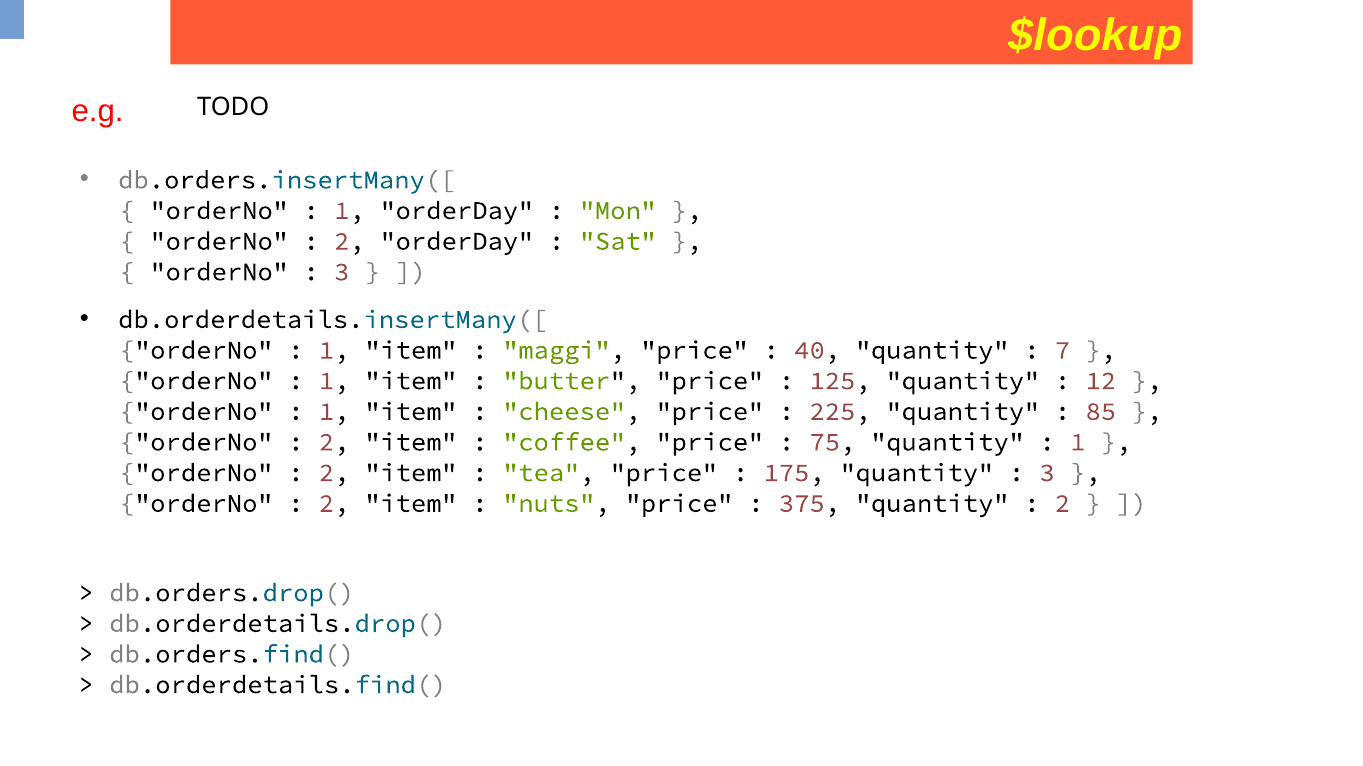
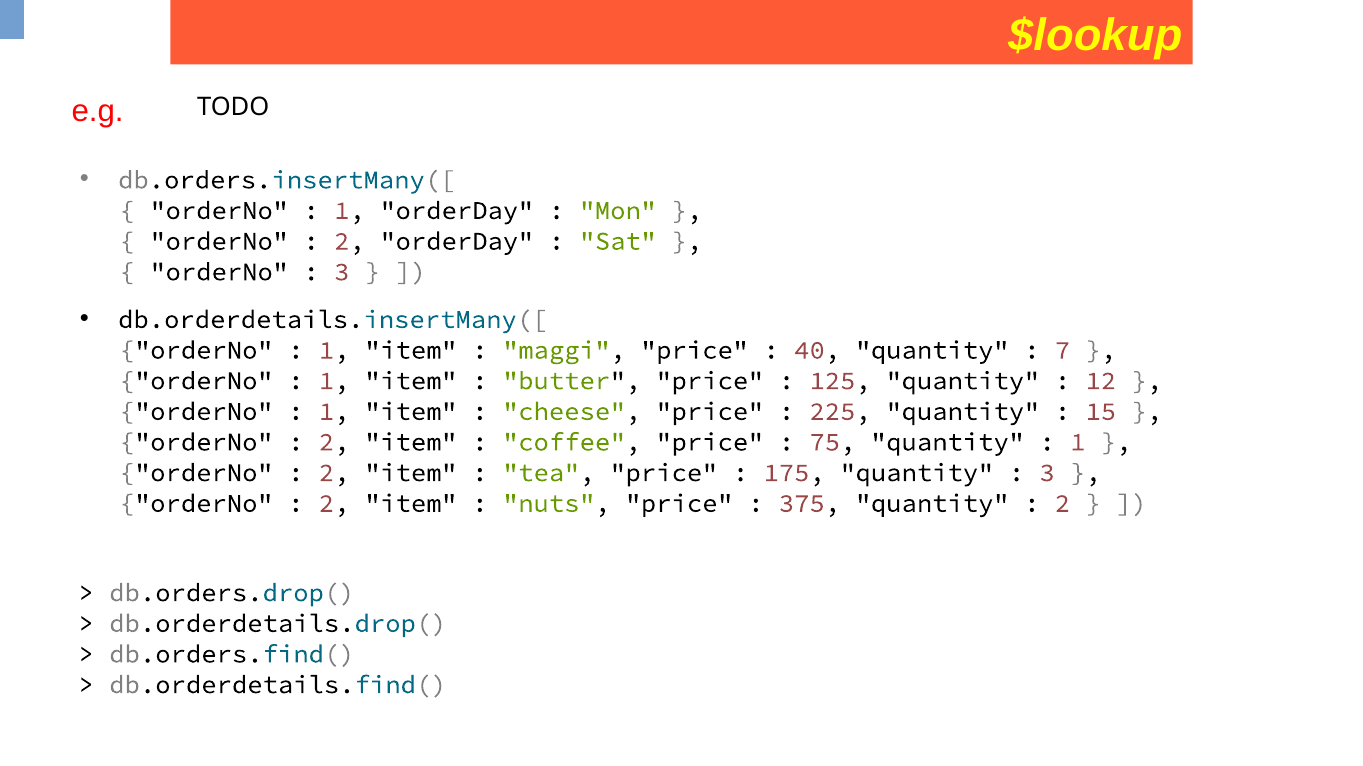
85: 85 -> 15 (1101, 412)
